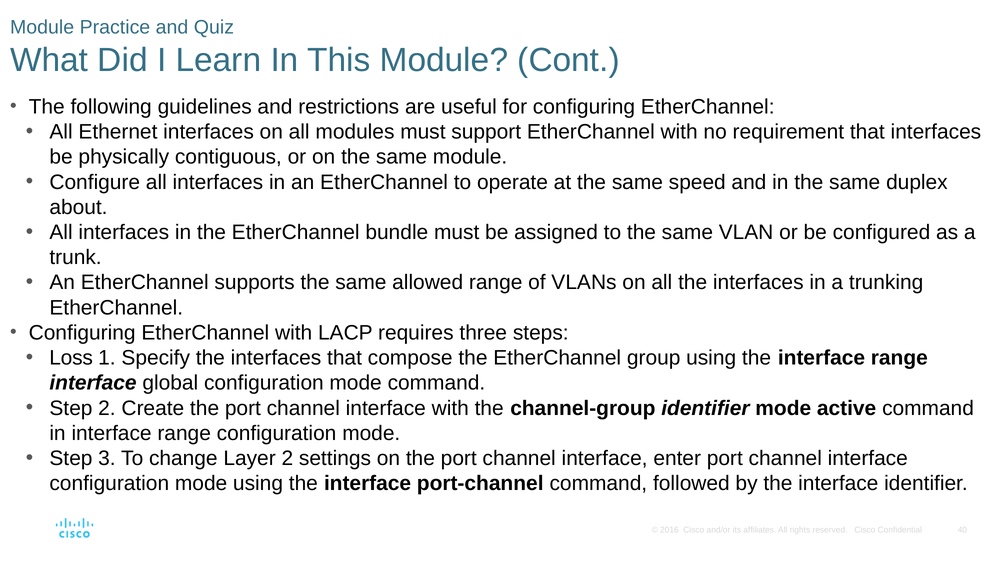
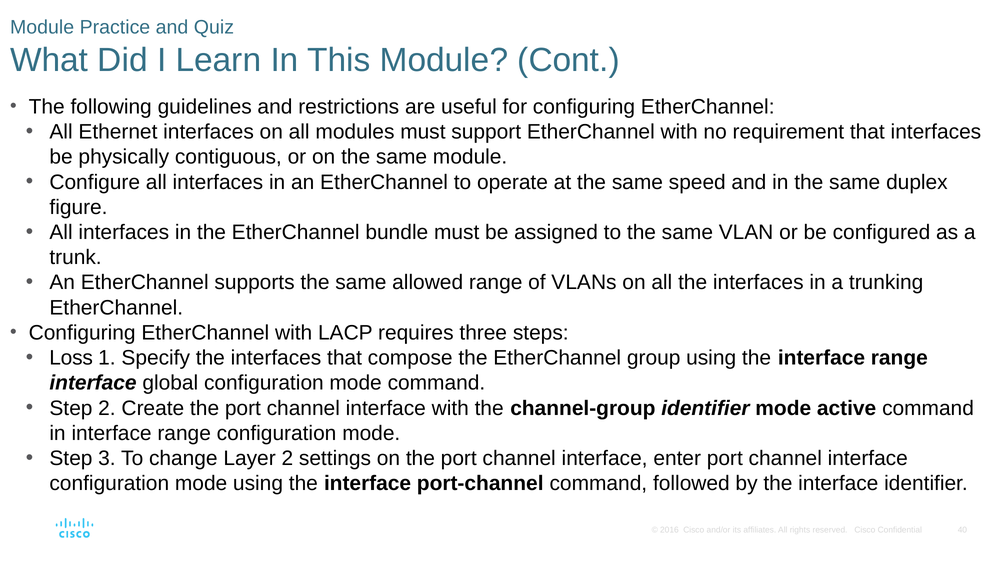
about: about -> figure (79, 207)
